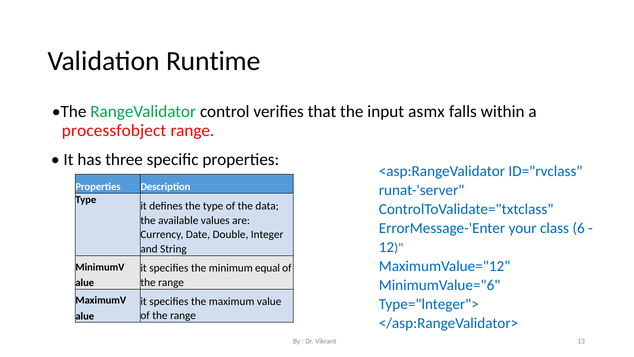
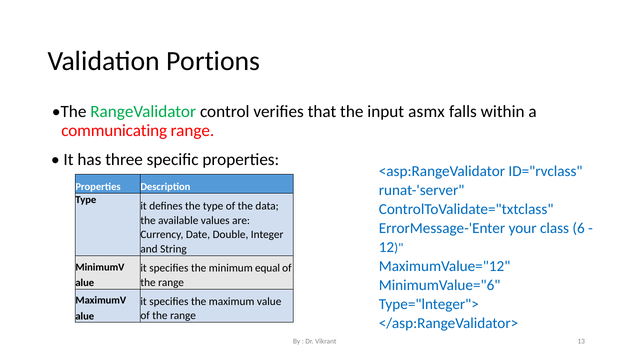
Runtime: Runtime -> Portions (213, 61)
processfobject: processfobject -> communicating (114, 131)
